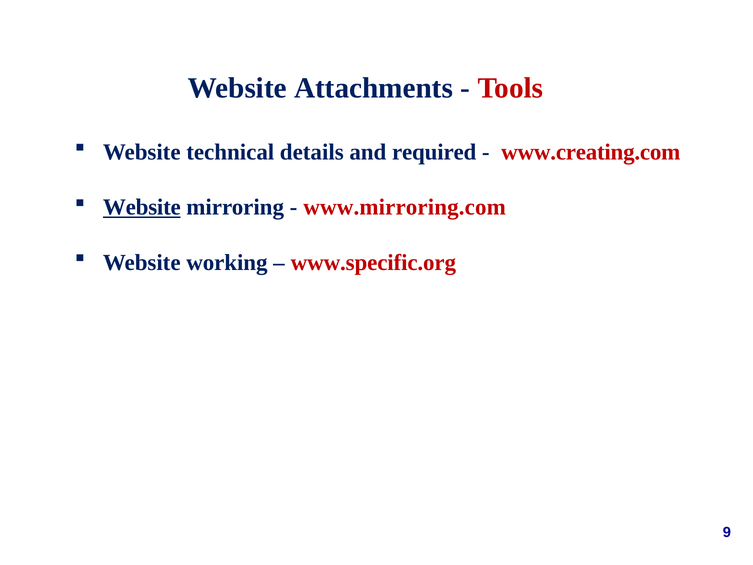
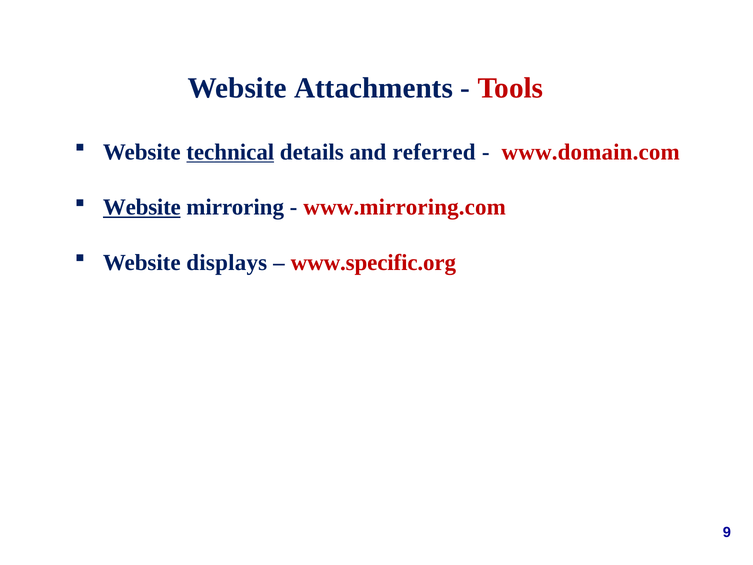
technical underline: none -> present (230, 152)
required: required -> referred (434, 152)
www.creating.com: www.creating.com -> www.domain.com (591, 152)
working: working -> displays (227, 262)
